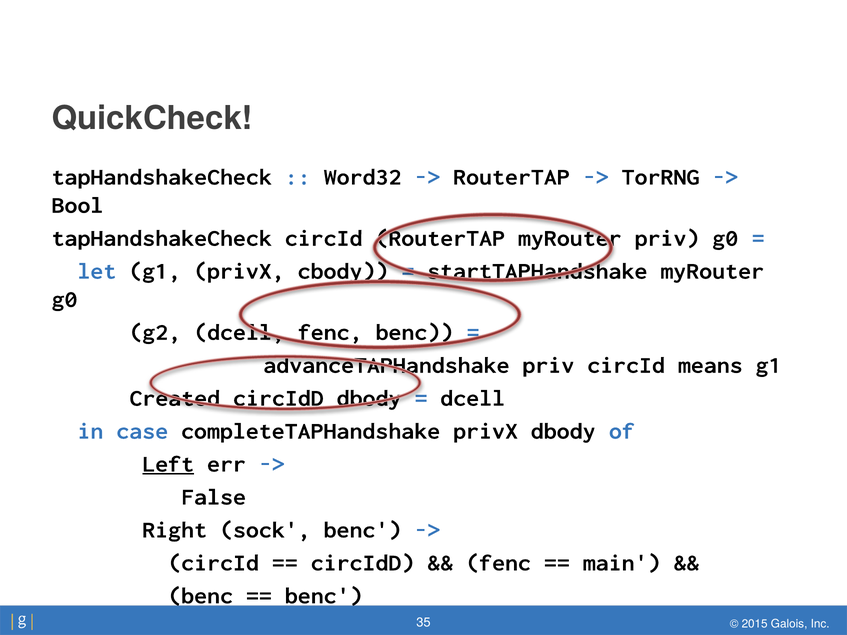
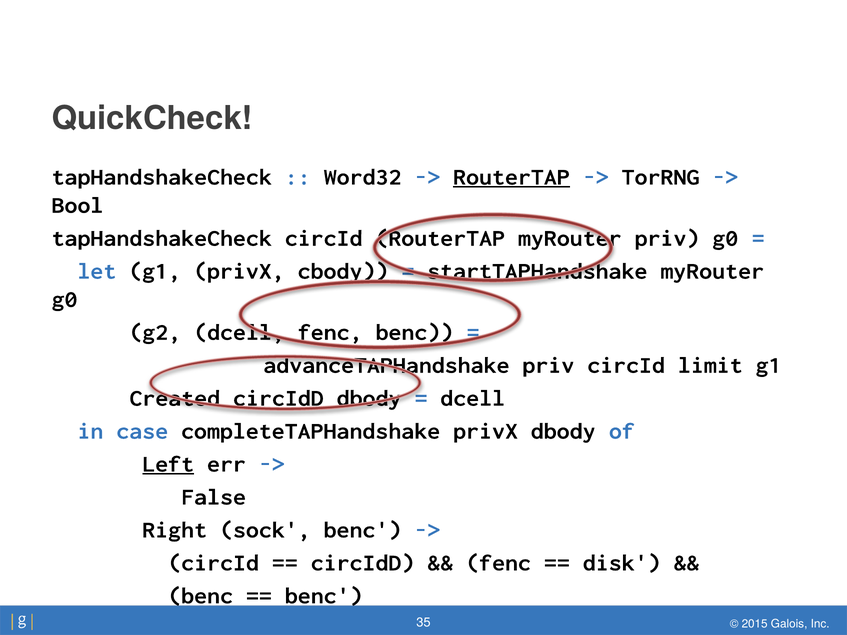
RouterTAP underline: none -> present (511, 177)
means: means -> limit (710, 365)
main: main -> disk (622, 563)
